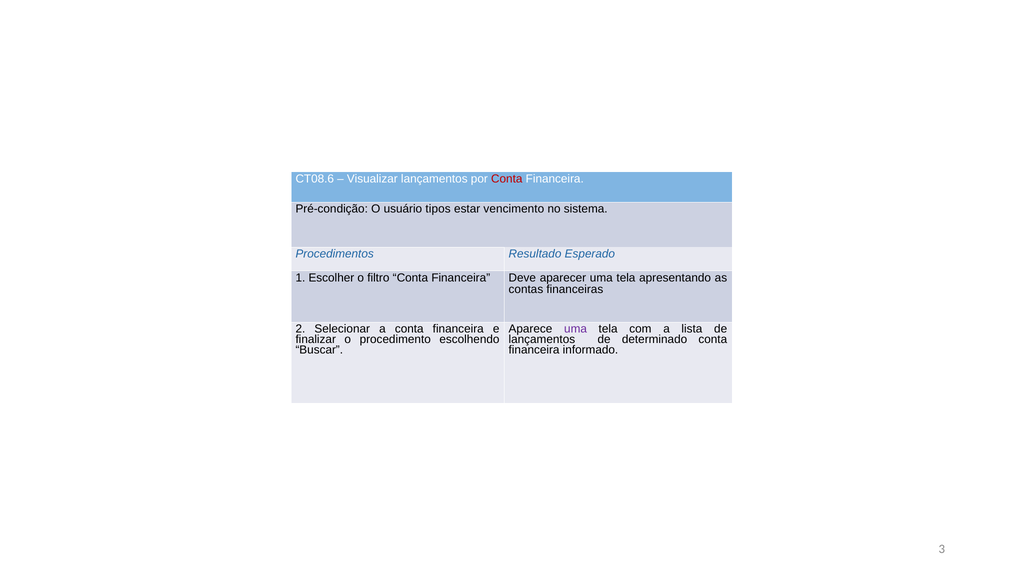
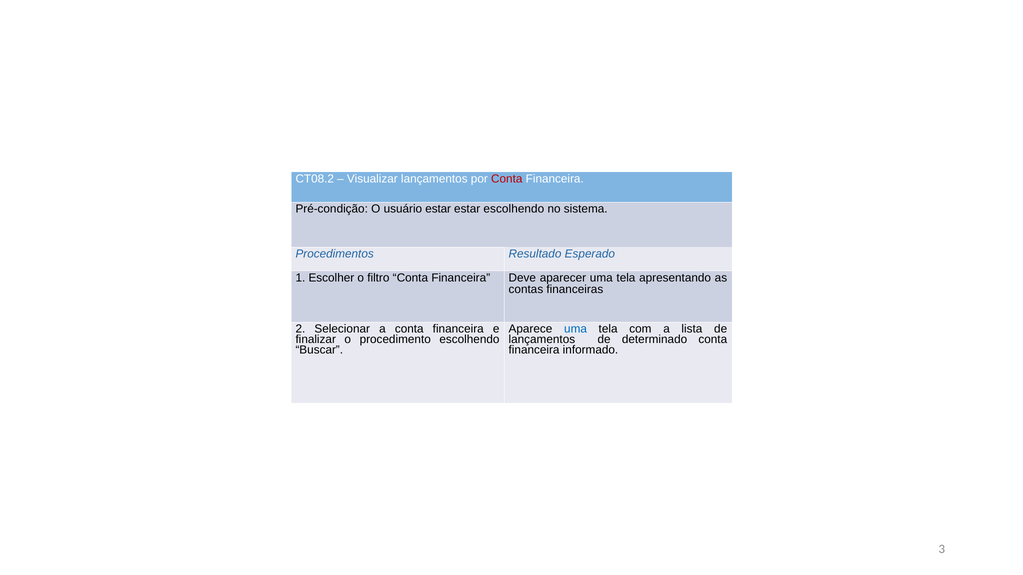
CT08.6: CT08.6 -> CT08.2 (315, 179)
usuário tipos: tipos -> estar (438, 209)
estar vencimento: vencimento -> escolhendo (514, 209)
uma colour: purple -> blue (576, 329)
